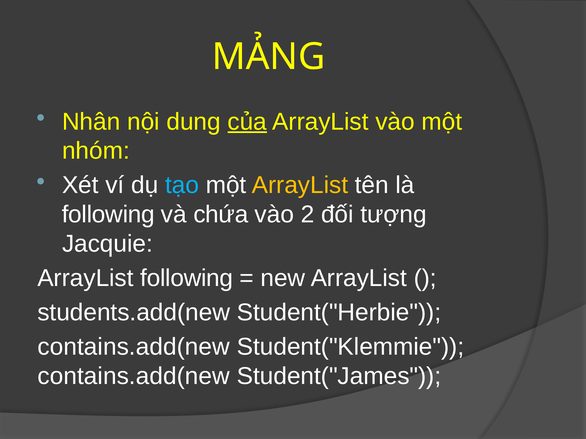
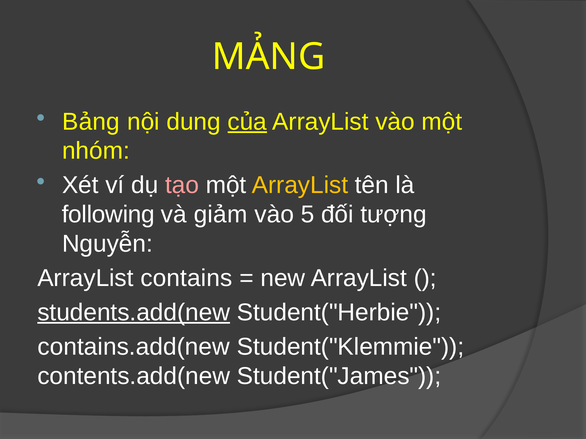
Nhân: Nhân -> Bảng (91, 122)
tạo colour: light blue -> pink (182, 185)
chứa: chứa -> giảm (221, 215)
2: 2 -> 5 (307, 215)
Jacquie: Jacquie -> Nguyễn (107, 244)
ArrayList following: following -> contains (186, 278)
students.add(new underline: none -> present (134, 313)
contains.add(new: contains.add(new -> contents.add(new (134, 376)
